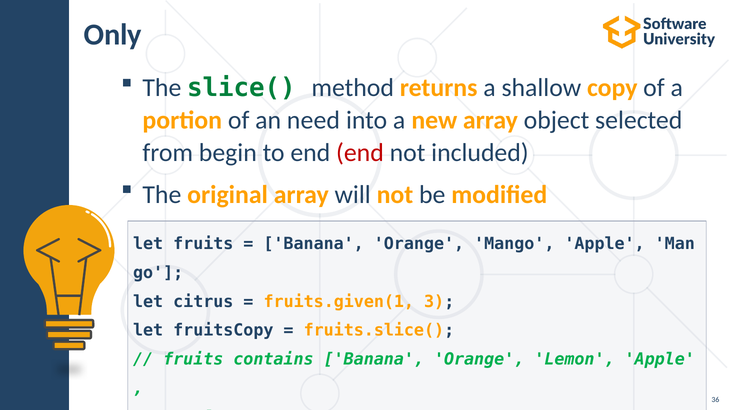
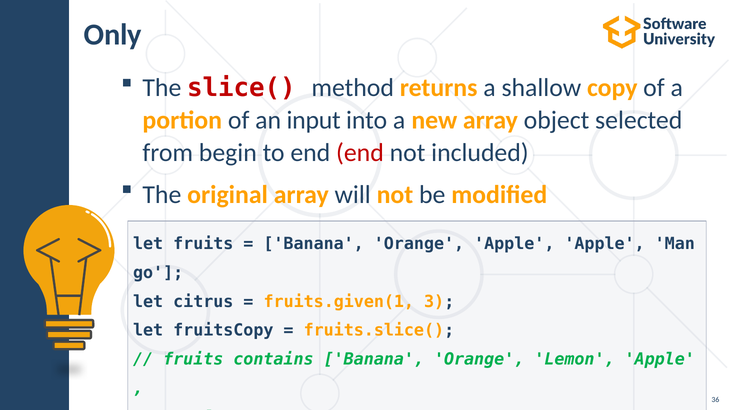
slice( colour: green -> red (242, 88)
need: need -> input (314, 120)
Orange Mango: Mango -> Apple (514, 244)
